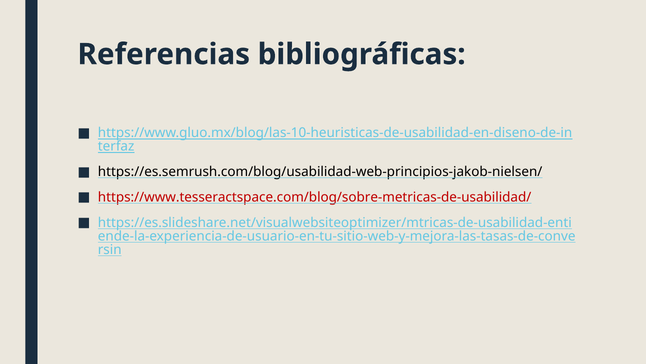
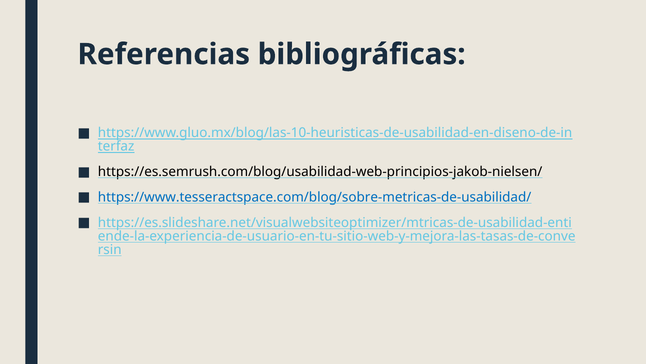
https://www.tesseractspace.com/blog/sobre-metricas-de-usabilidad/ colour: red -> blue (315, 197)
